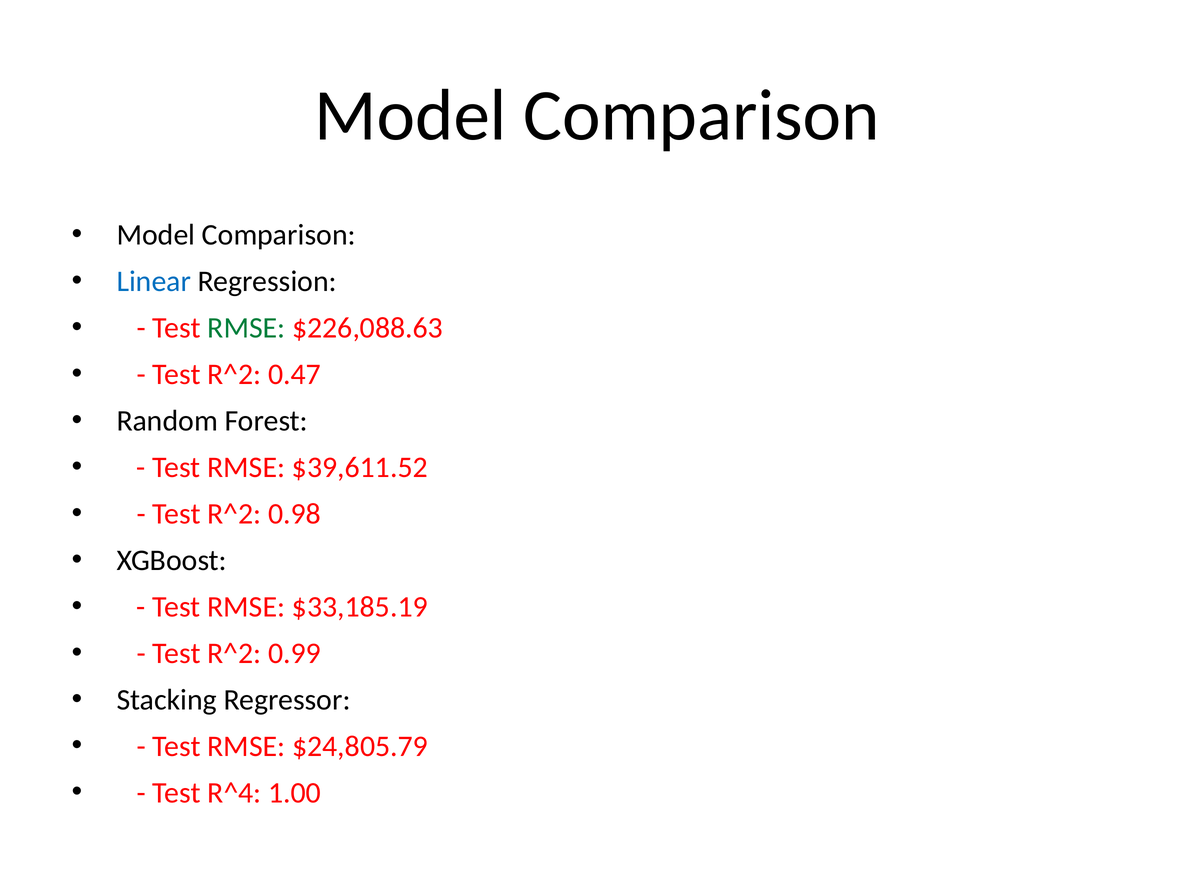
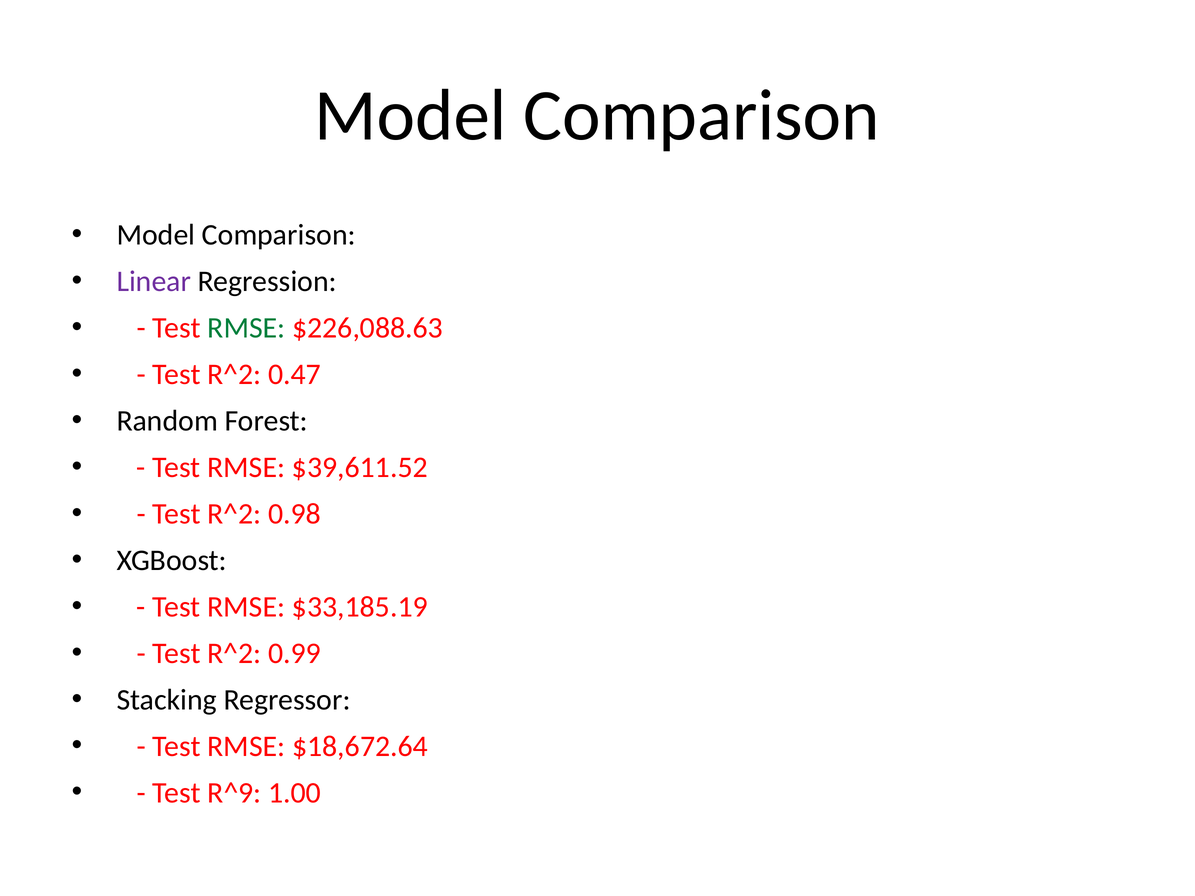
Linear colour: blue -> purple (154, 282)
$24,805.79: $24,805.79 -> $18,672.64 (360, 746)
R^4: R^4 -> R^9 (234, 793)
